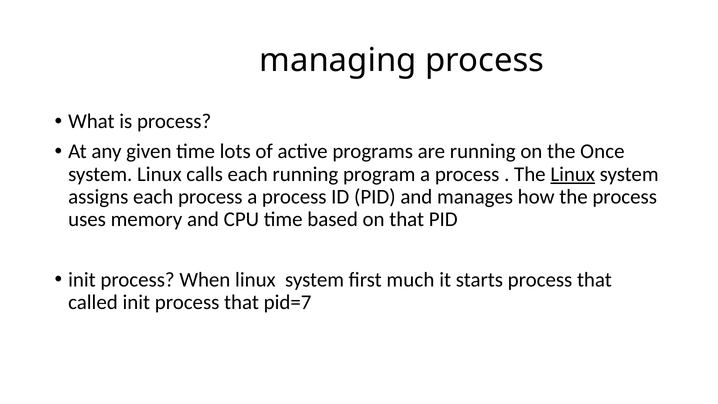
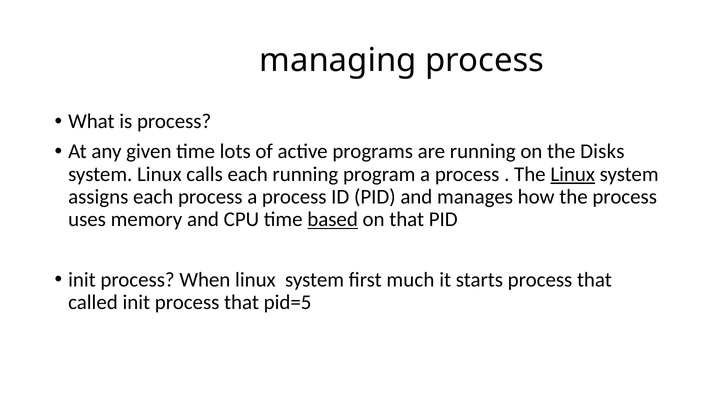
Once: Once -> Disks (602, 151)
based underline: none -> present (333, 219)
pid=7: pid=7 -> pid=5 (288, 302)
